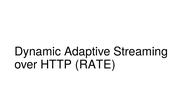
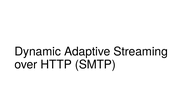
RATE: RATE -> SMTP (95, 64)
